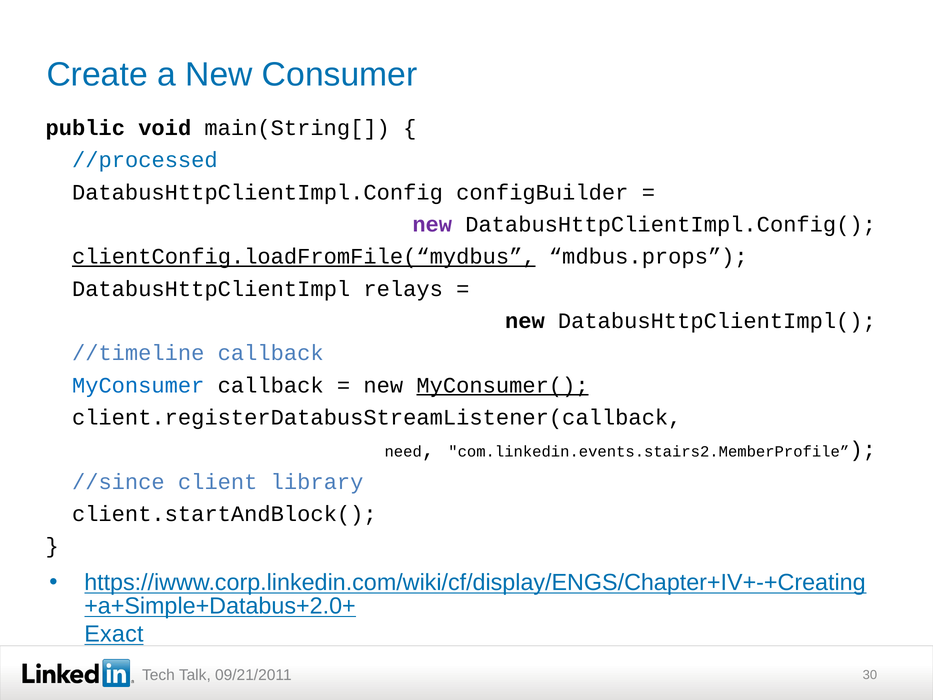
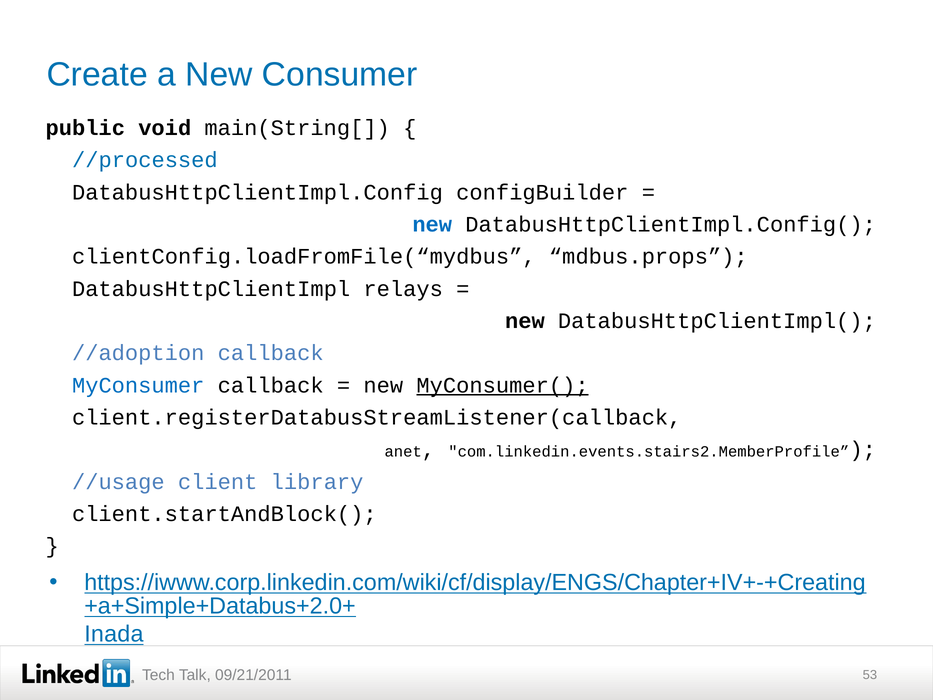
new colour: purple -> blue (432, 224)
clientConfig.loadFromFile(“mydbus underline: present -> none (304, 257)
//timeline: //timeline -> //adoption (138, 353)
need: need -> anet (403, 452)
//since: //since -> //usage (118, 482)
Exact: Exact -> Inada (114, 634)
30: 30 -> 53 (870, 675)
